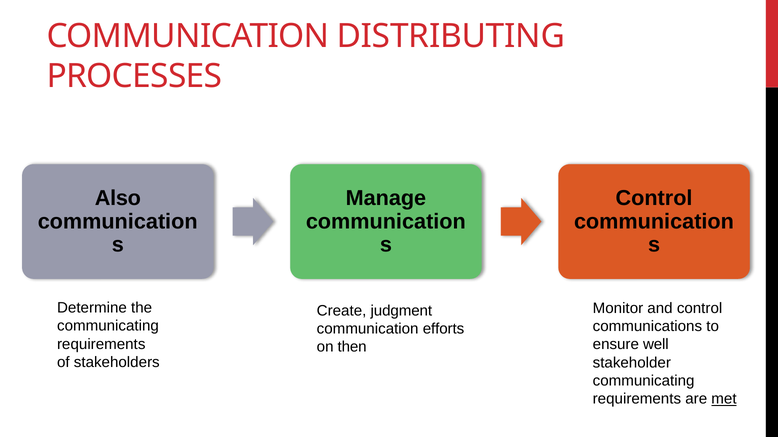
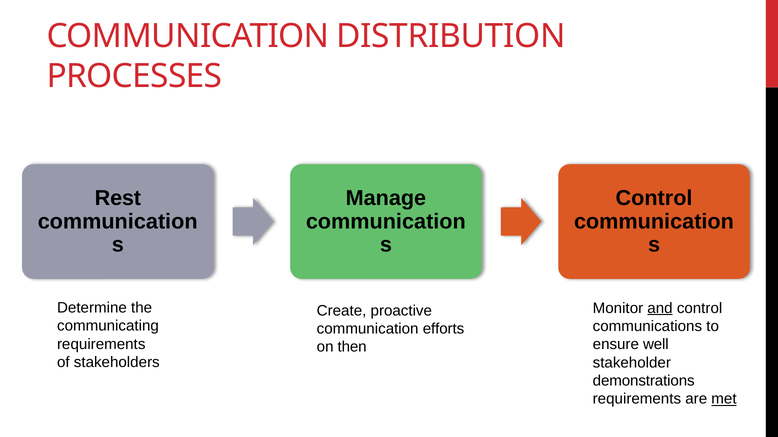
DISTRIBUTING: DISTRIBUTING -> DISTRIBUTION (451, 36)
Also: Also -> Rest (118, 198)
and underline: none -> present (660, 309)
judgment: judgment -> proactive (401, 311)
communicating: communicating -> demonstrations (644, 381)
